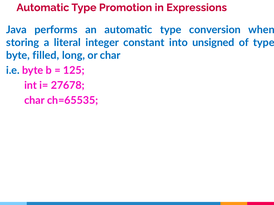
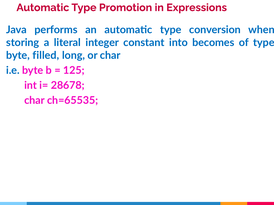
unsigned: unsigned -> becomes (213, 43)
27678: 27678 -> 28678 (68, 86)
